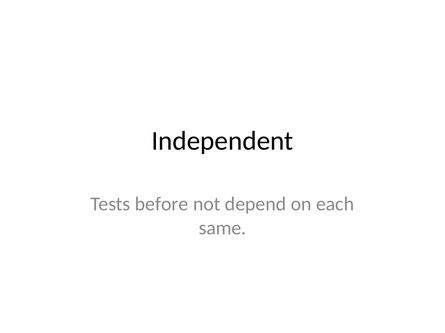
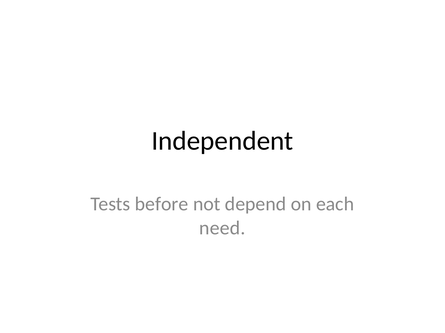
same: same -> need (222, 228)
